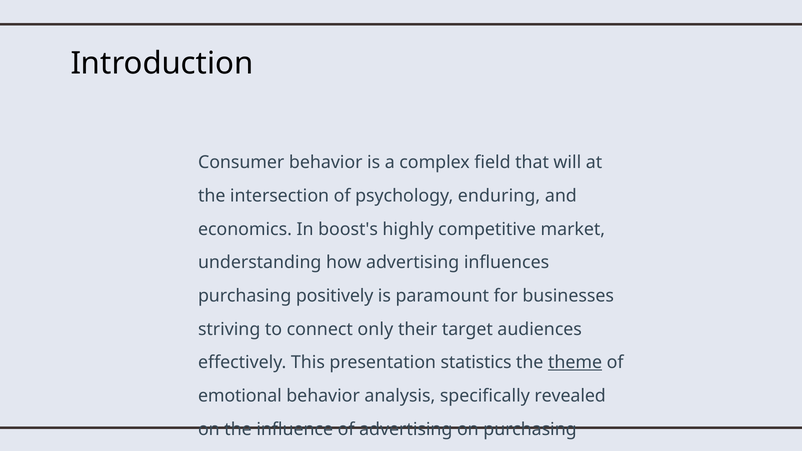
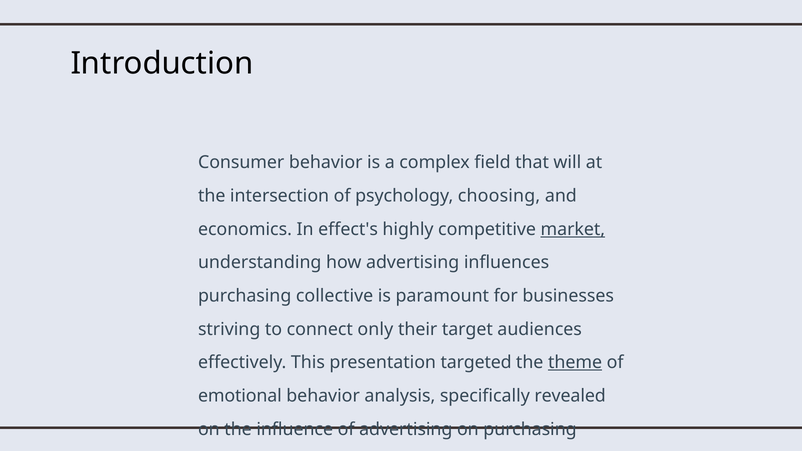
psychology enduring: enduring -> choosing (499, 196)
boost's: boost's -> effect's (348, 229)
market underline: none -> present (573, 229)
positively: positively -> collective (335, 296)
statistics: statistics -> targeted (476, 363)
